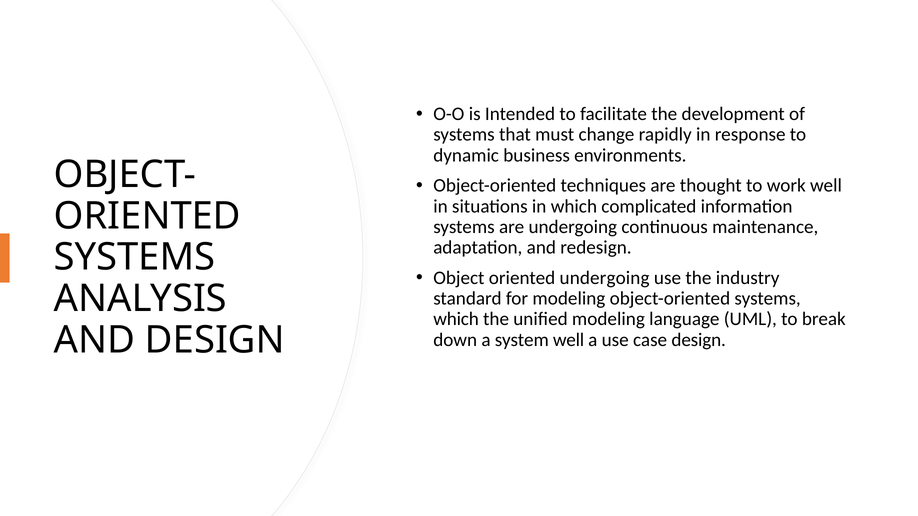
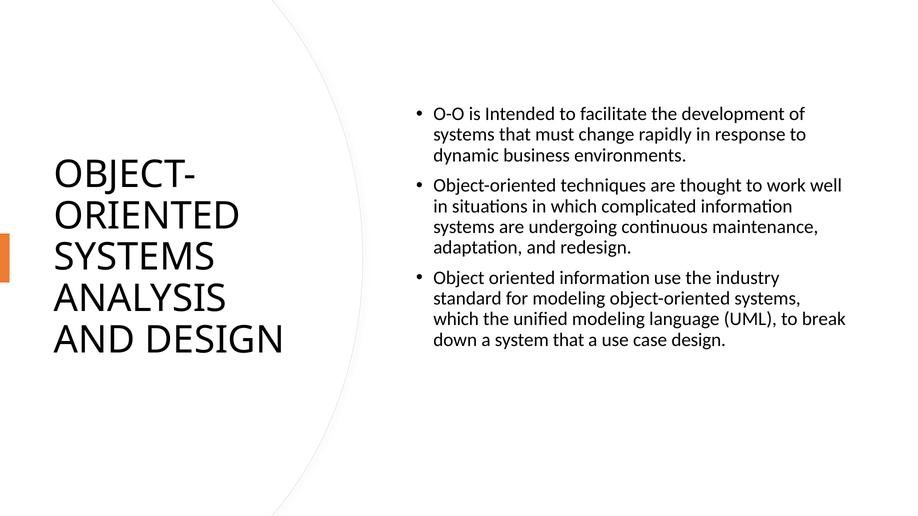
oriented undergoing: undergoing -> information (605, 278)
system well: well -> that (569, 340)
